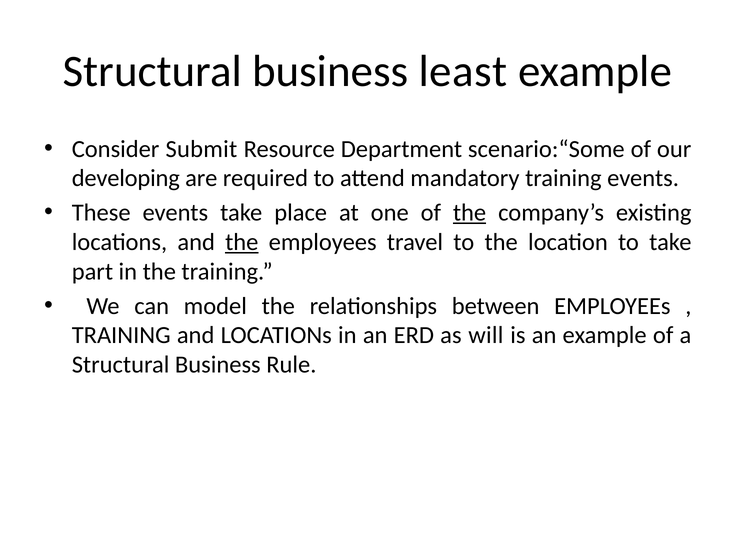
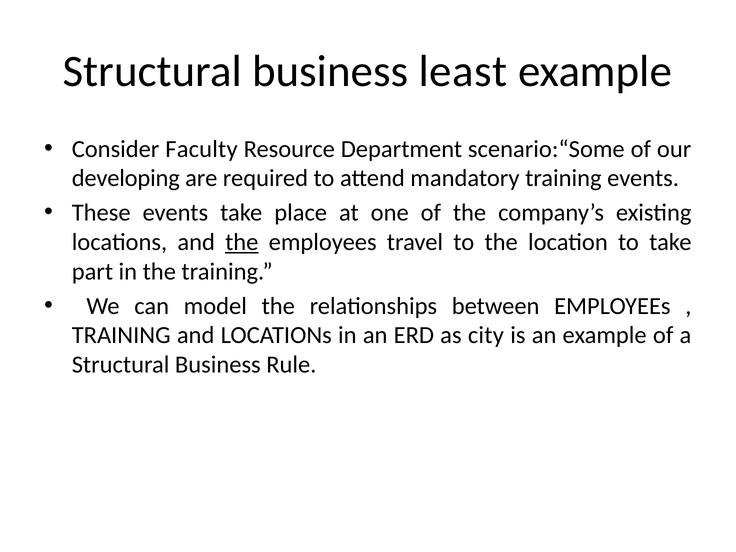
Submit: Submit -> Faculty (201, 149)
the underline: present -> none (470, 213)
will: will -> city (486, 335)
